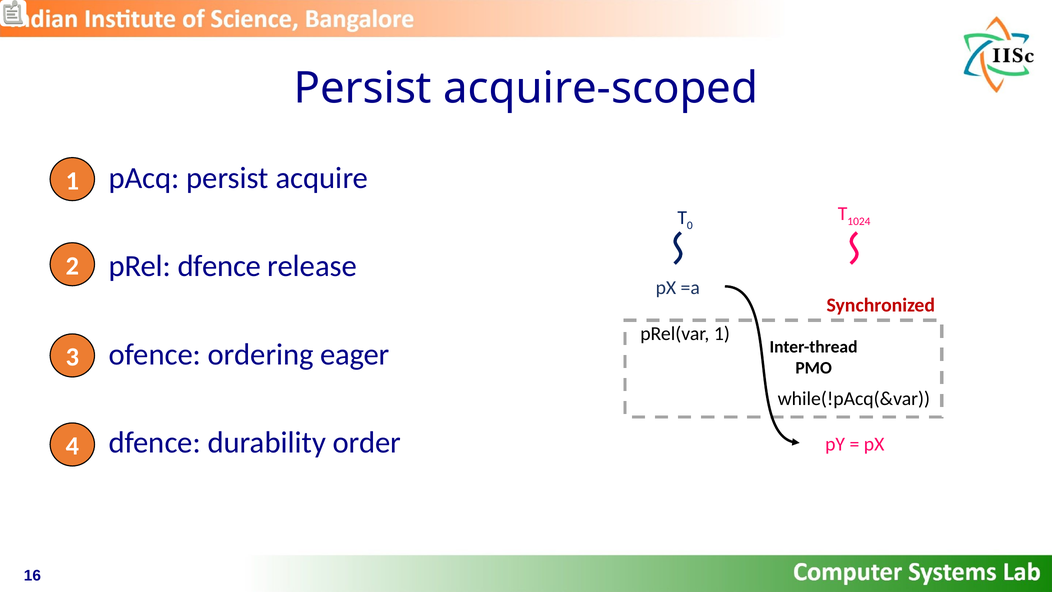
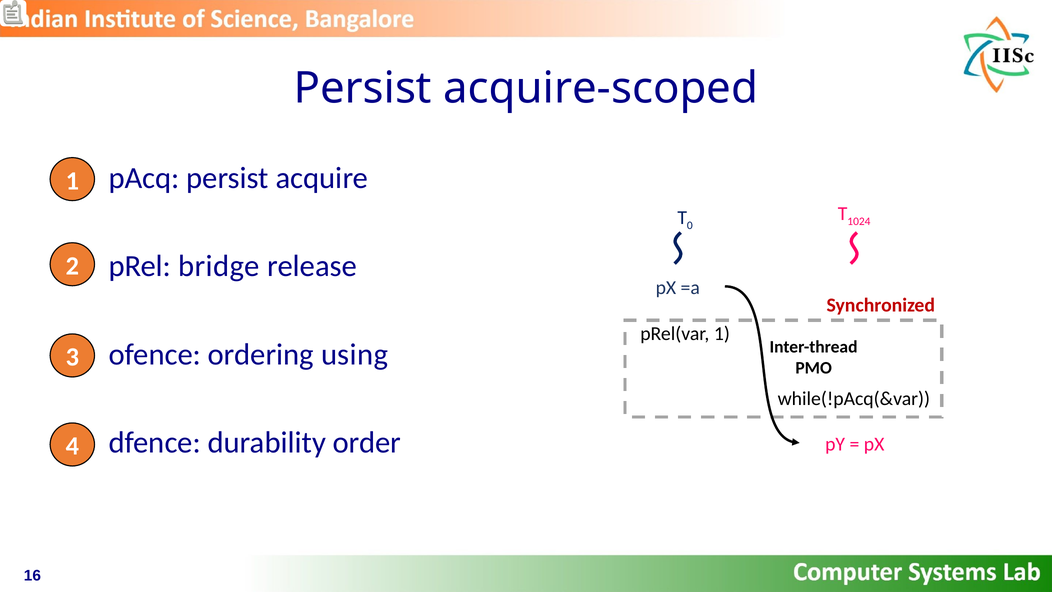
pRel dfence: dfence -> bridge (219, 266)
eager: eager -> using (354, 354)
